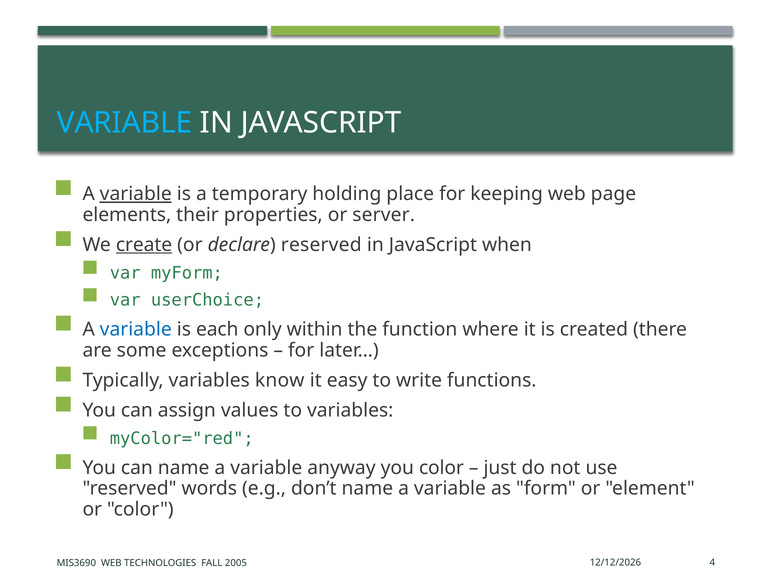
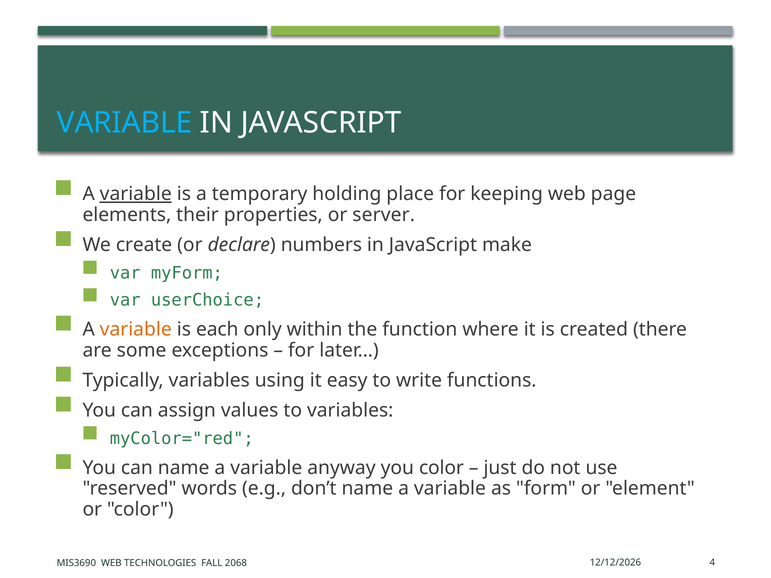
create underline: present -> none (144, 245)
declare reserved: reserved -> numbers (321, 245)
when: when -> make (507, 245)
variable colour: blue -> orange (136, 330)
know: know -> using (280, 380)
2005: 2005 -> 2068 (236, 563)
